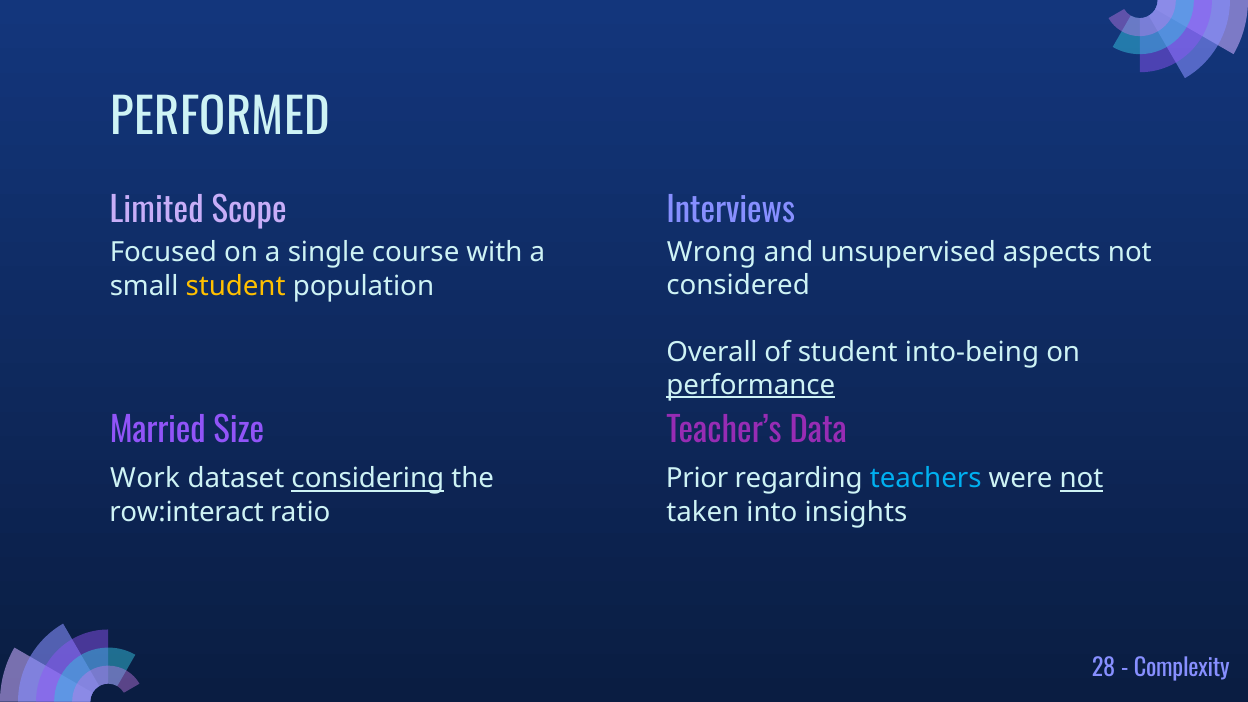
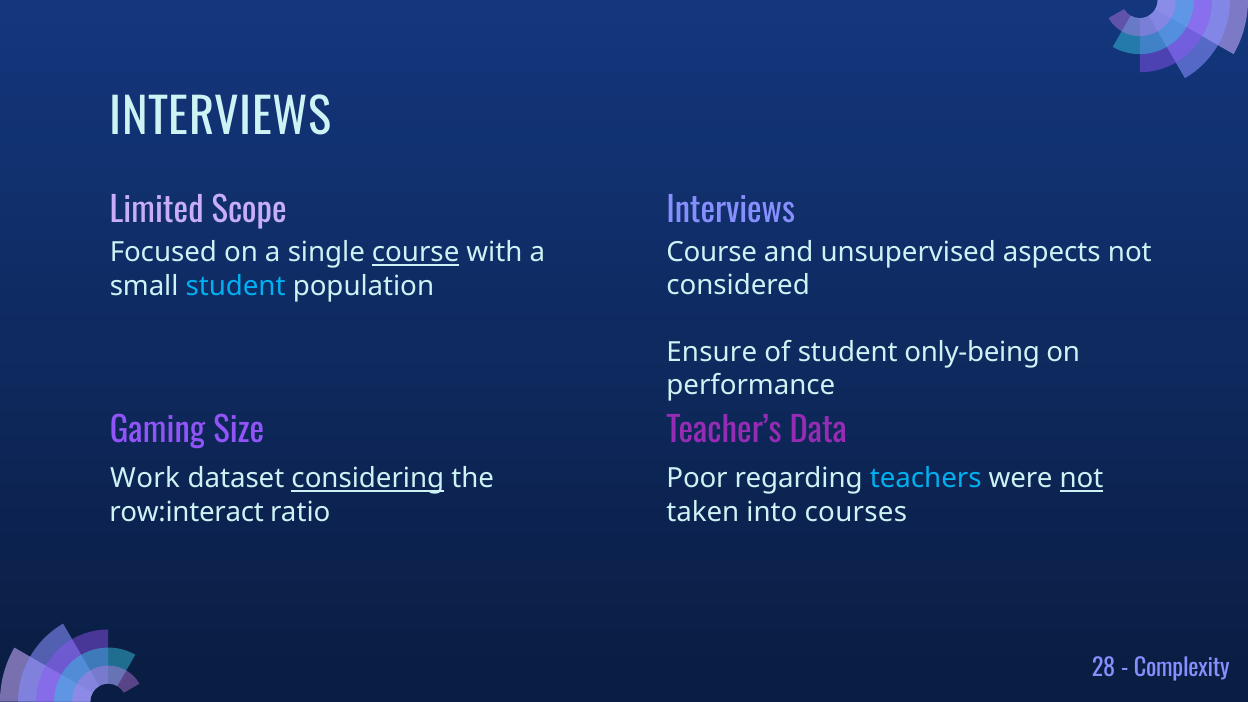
PERFORMED: PERFORMED -> INTERVIEWS (220, 119)
Wrong: Wrong -> Course (712, 252)
course underline: none -> present (416, 253)
student colour: yellow -> light blue (236, 286)
Overall: Overall -> Ensure (712, 352)
into-being: into-being -> only-being (972, 352)
performance underline: present -> none (751, 385)
Married: Married -> Gaming (158, 431)
Prior: Prior -> Poor (697, 479)
insights: insights -> courses (856, 512)
